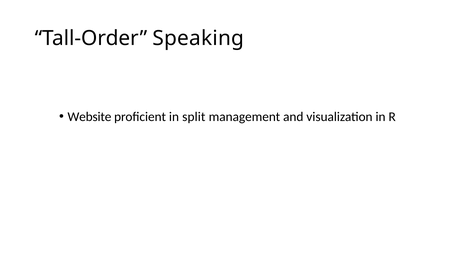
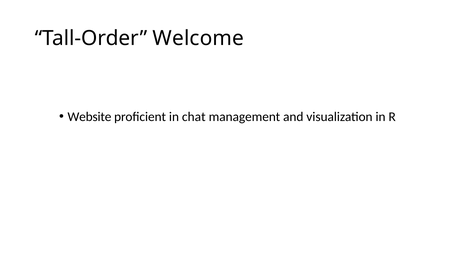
Speaking: Speaking -> Welcome (198, 38)
split: split -> chat (194, 117)
